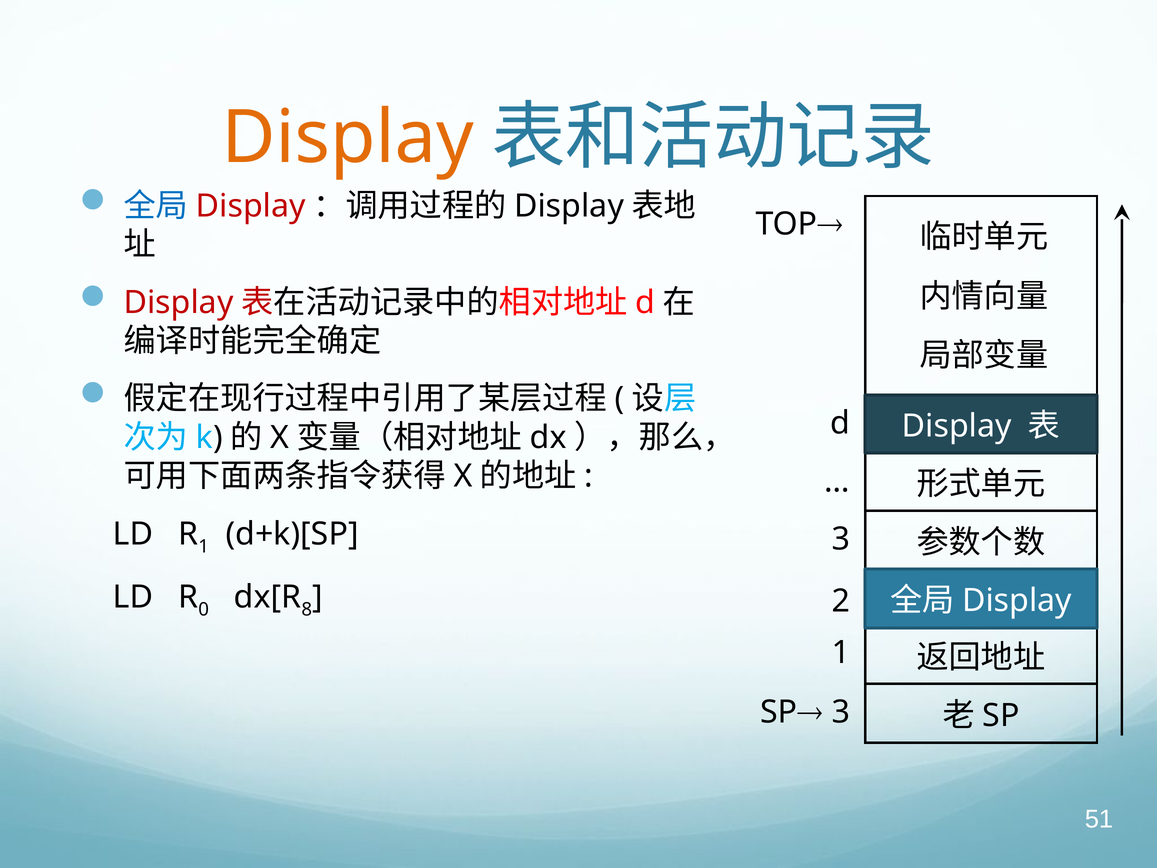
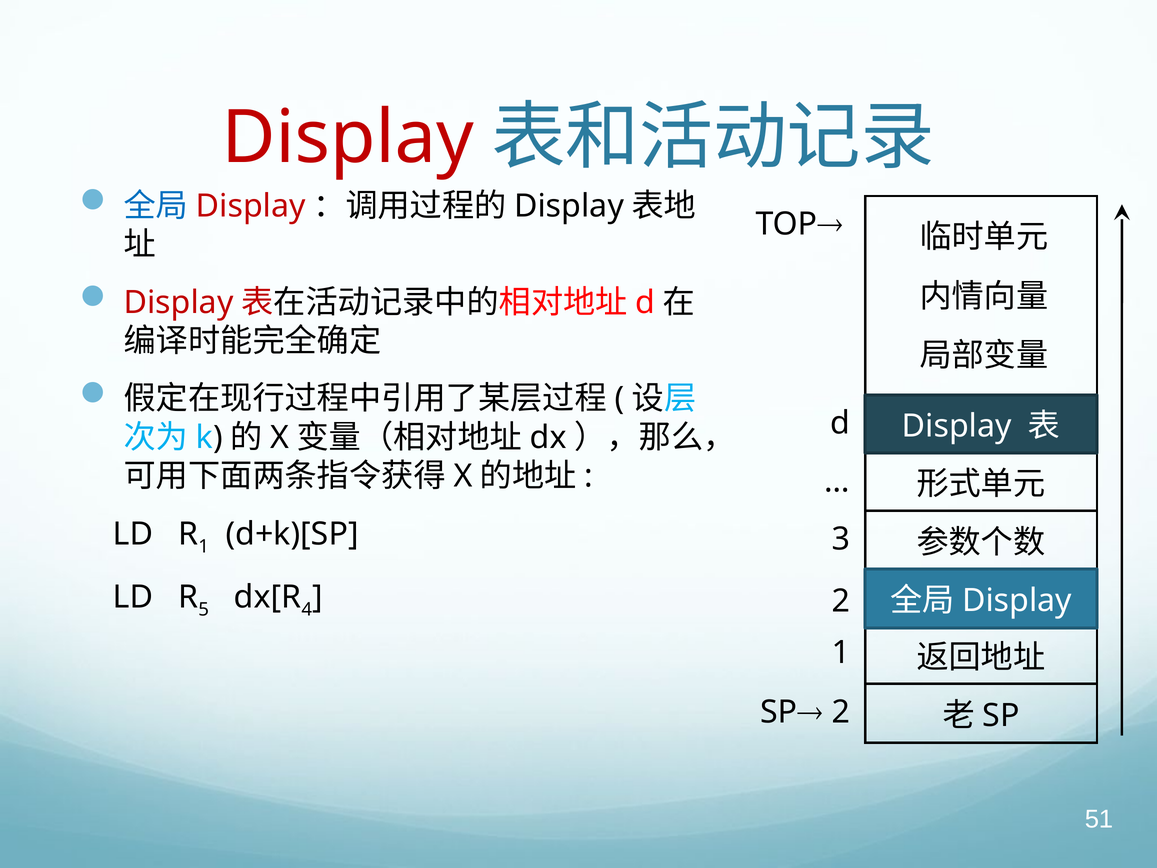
Display colour: orange -> red (348, 138)
0: 0 -> 5 (204, 609)
8: 8 -> 4 (307, 609)
SP 3: 3 -> 2 (841, 712)
